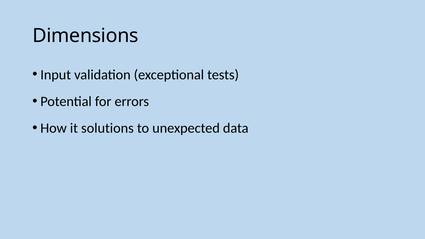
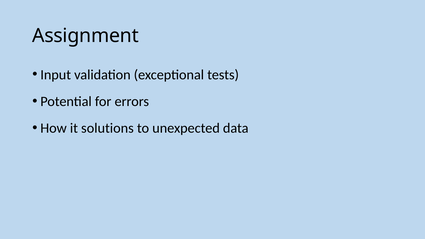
Dimensions: Dimensions -> Assignment (85, 36)
